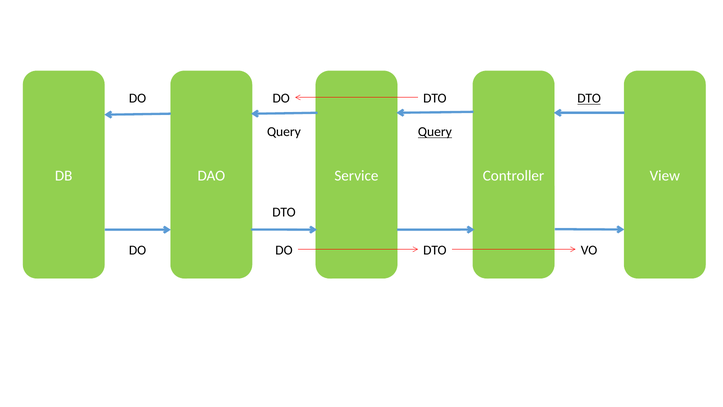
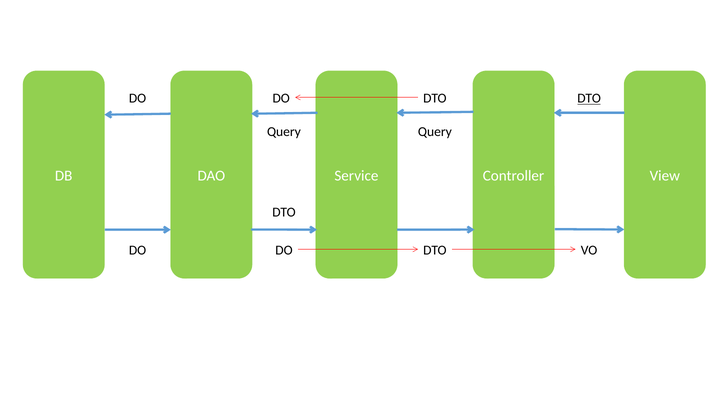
Query underline: present -> none (435, 132)
